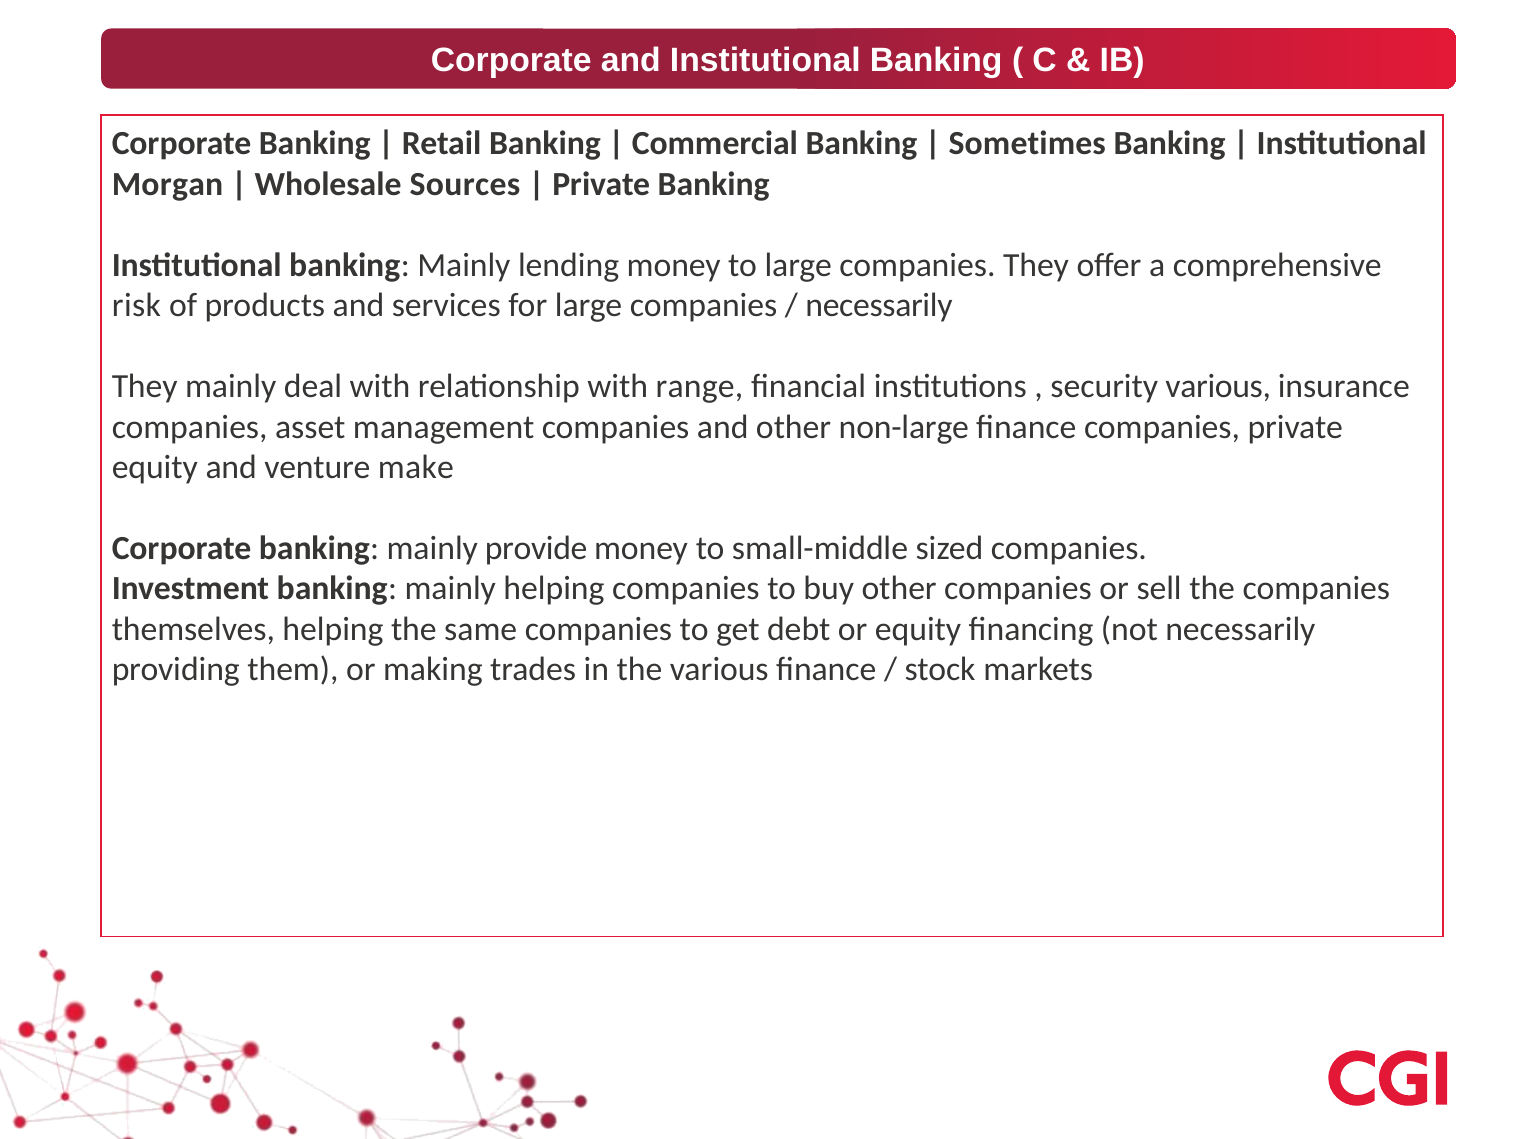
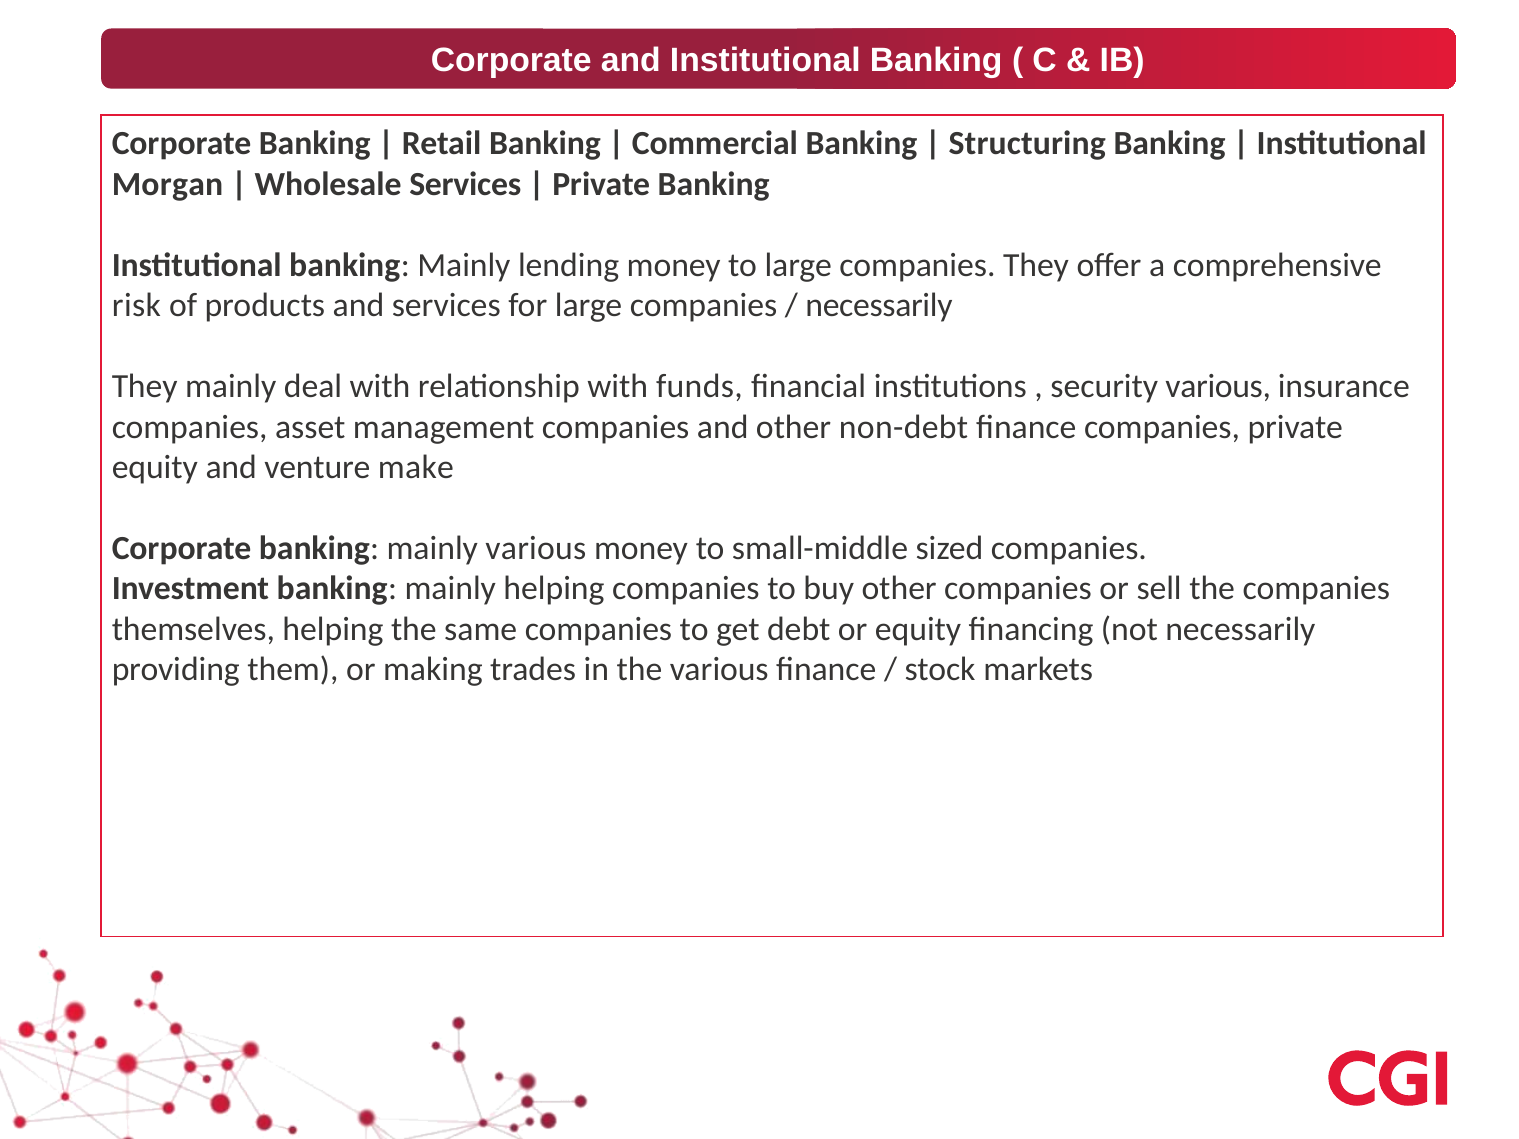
Sometimes: Sometimes -> Structuring (1027, 144)
Wholesale Sources: Sources -> Services (465, 184)
range: range -> funds (699, 387)
non-large: non-large -> non-debt (904, 427)
mainly provide: provide -> various (536, 549)
